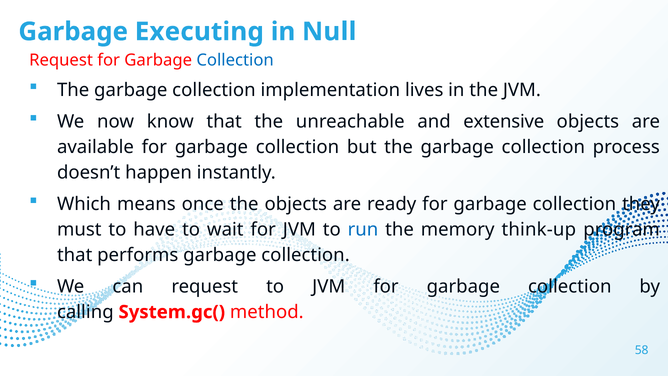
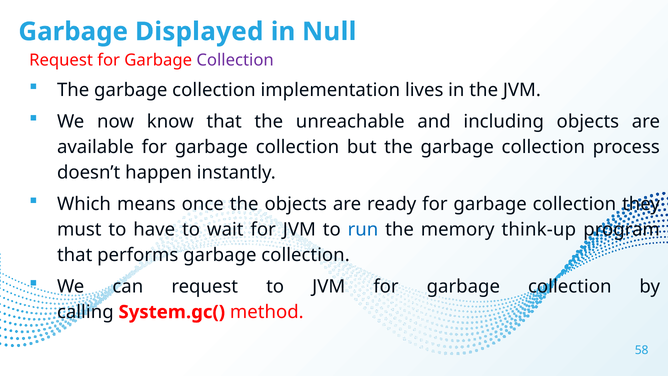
Executing: Executing -> Displayed (199, 32)
Collection colour: blue -> purple (235, 60)
extensive: extensive -> including (504, 121)
